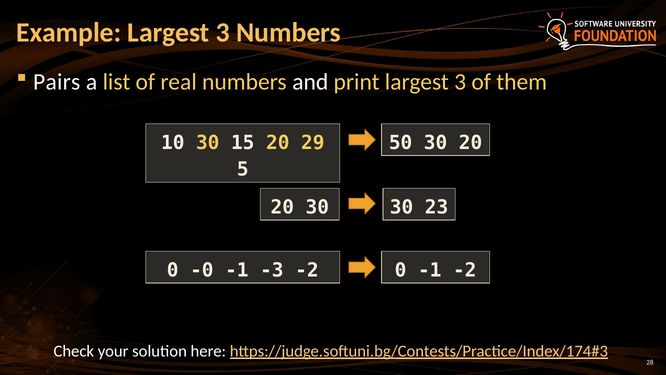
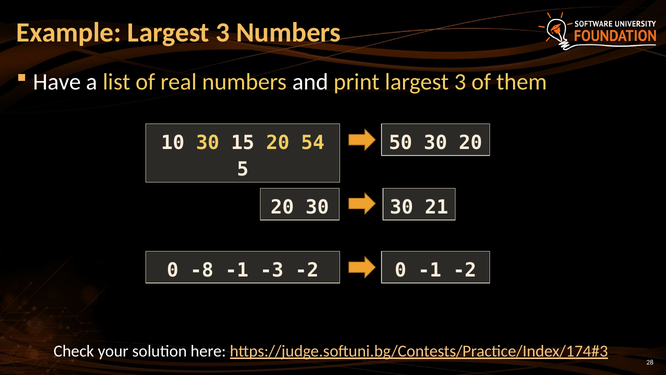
Pairs: Pairs -> Have (57, 82)
29: 29 -> 54 (313, 143)
23: 23 -> 21 (437, 207)
-0: -0 -> -8 (202, 270)
